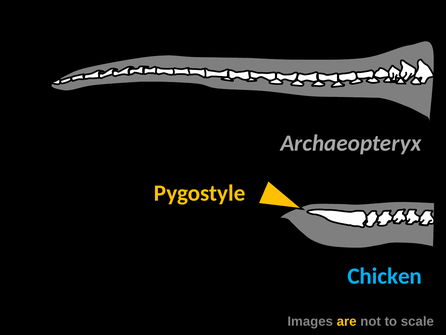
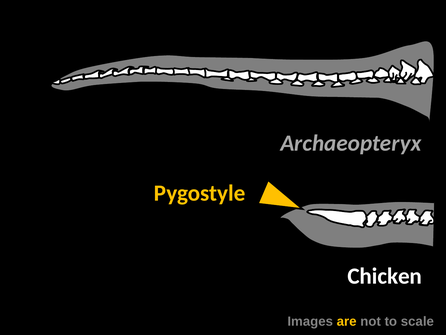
Chicken colour: light blue -> white (385, 276)
